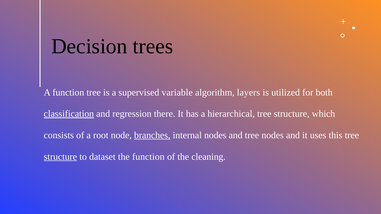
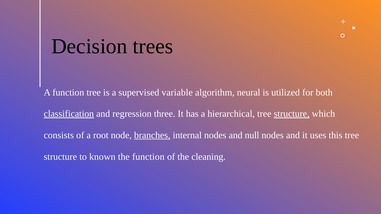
layers: layers -> neural (249, 93)
there: there -> three (165, 114)
structure underline: none -> present (292, 114)
and tree: tree -> null (252, 135)
structure underline: present -> none (60, 157)
dataset: dataset -> known (102, 157)
